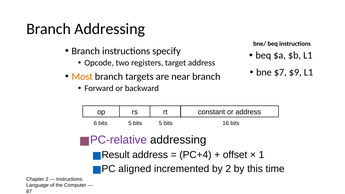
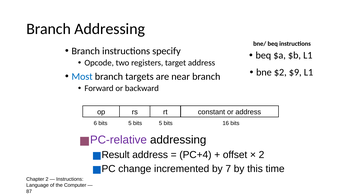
$7: $7 -> $2 (280, 72)
Most colour: orange -> blue (82, 77)
1: 1 -> 2 (262, 155)
aligned: aligned -> change (135, 169)
by 2: 2 -> 7 (228, 169)
